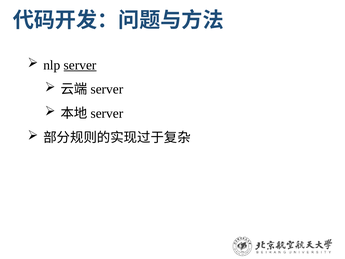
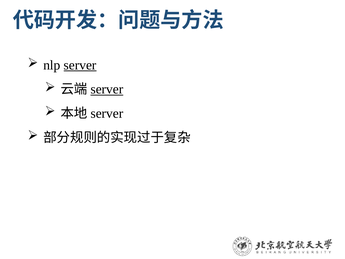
server underline: none -> present (107, 89)
